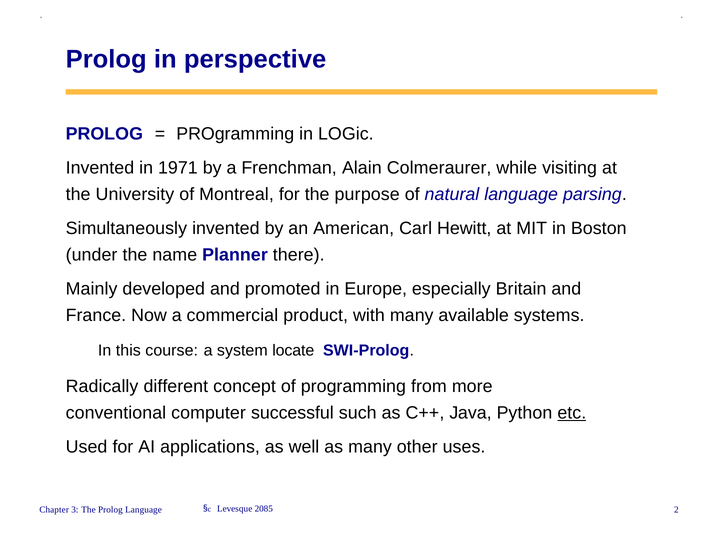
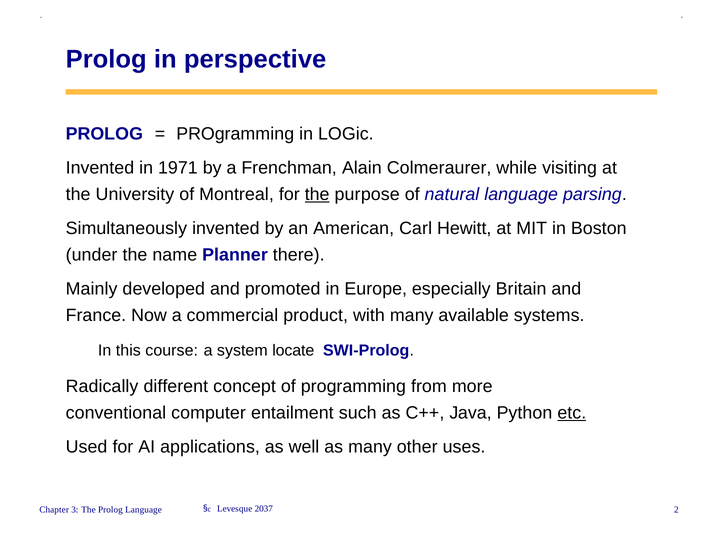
the underline: none -> present (317, 195)
successful: successful -> entailment (292, 413)
2085: 2085 -> 2037 (264, 509)
